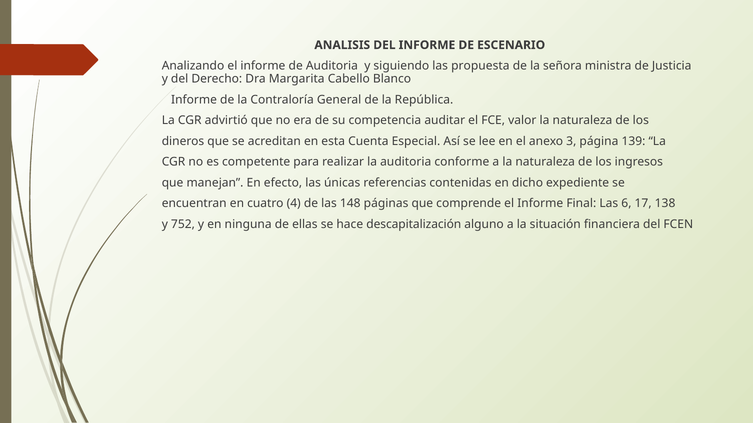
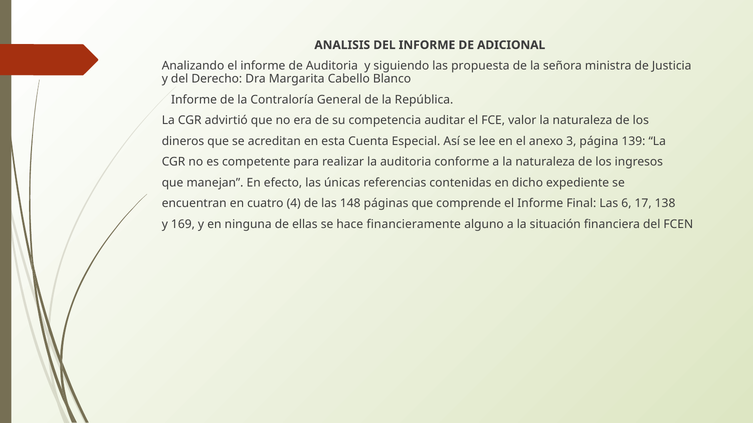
ESCENARIO: ESCENARIO -> ADICIONAL (511, 45)
752: 752 -> 169 (183, 225)
descapitalización: descapitalización -> financieramente (414, 225)
